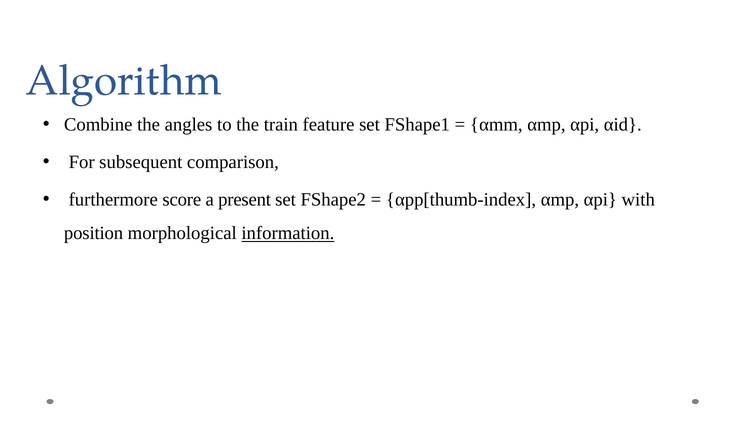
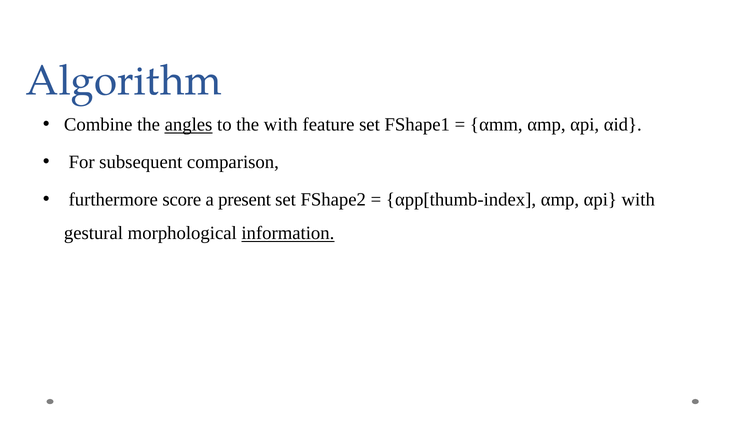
angles underline: none -> present (189, 125)
the train: train -> with (281, 125)
position: position -> gestural (93, 233)
